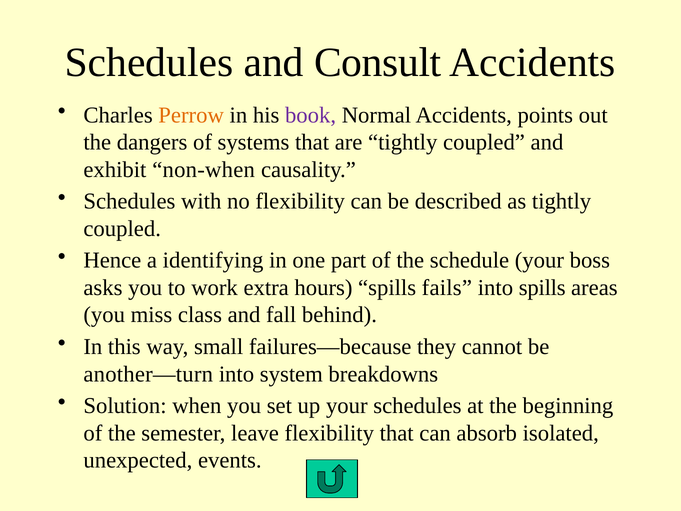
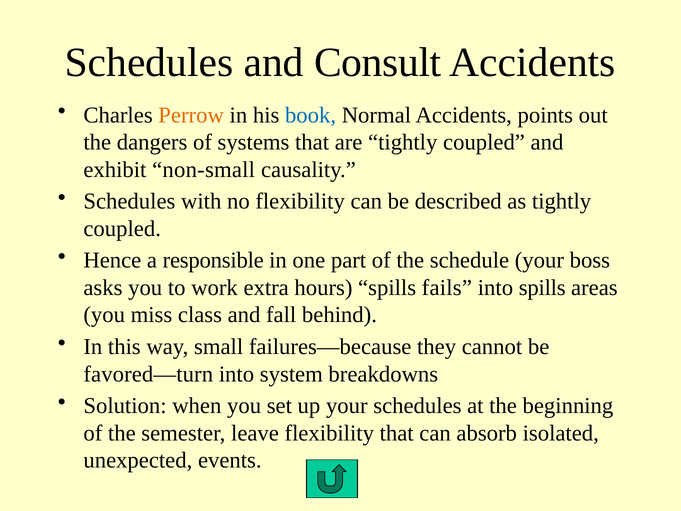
book colour: purple -> blue (311, 115)
non-when: non-when -> non-small (204, 170)
identifying: identifying -> responsible (213, 260)
another—turn: another—turn -> favored—turn (148, 374)
